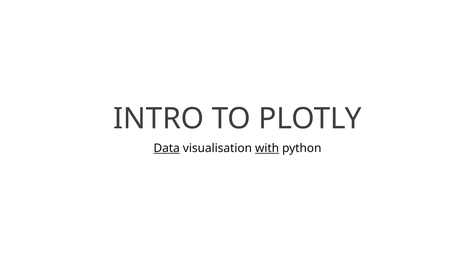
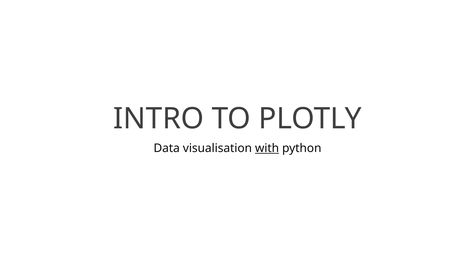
Data underline: present -> none (167, 148)
